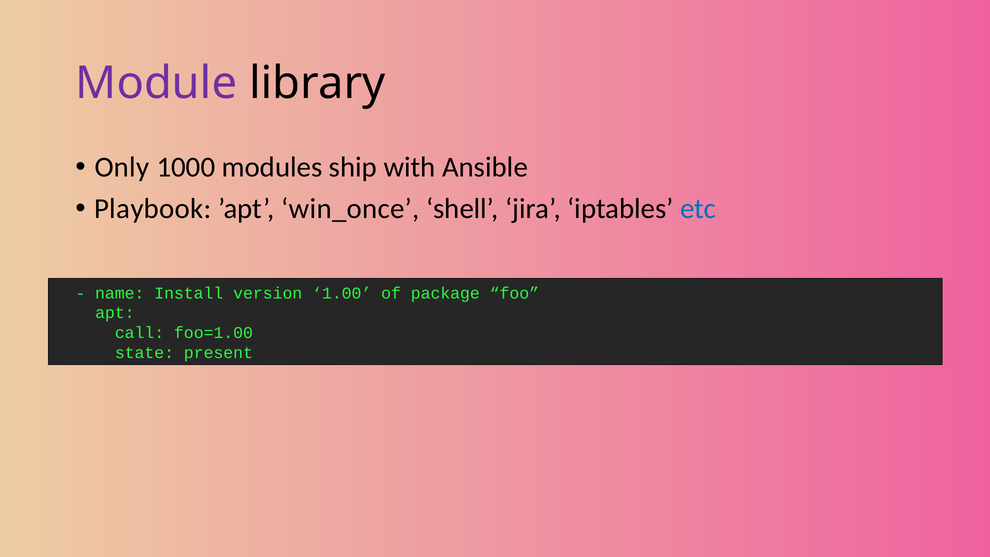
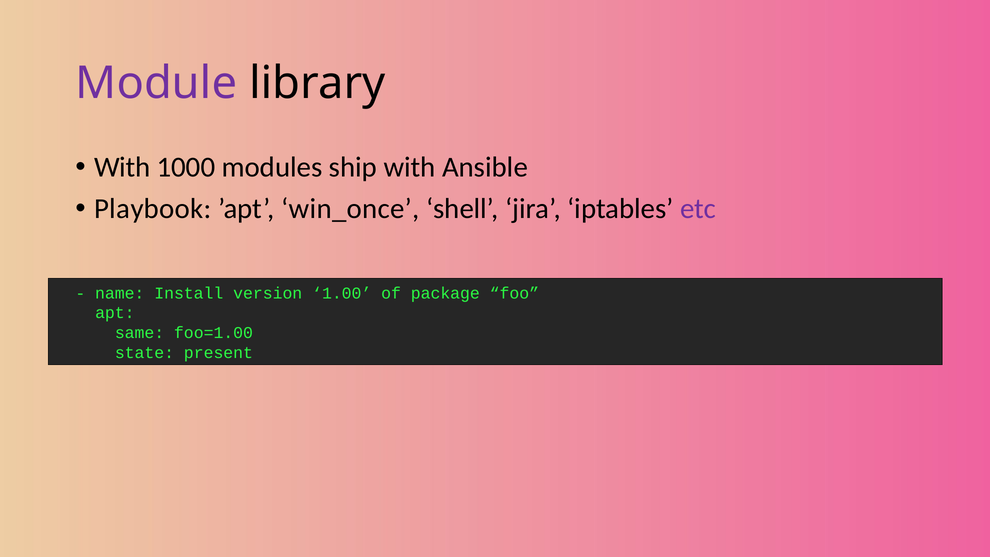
Only: Only -> With (122, 167)
etc colour: blue -> purple (698, 209)
call: call -> same (140, 333)
